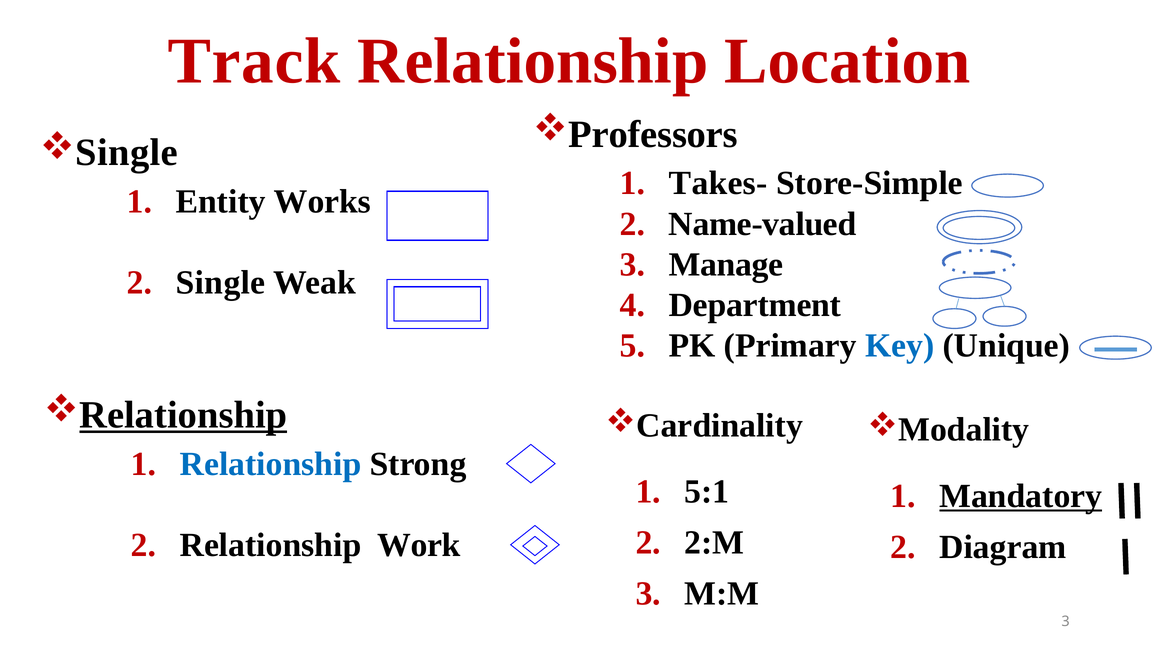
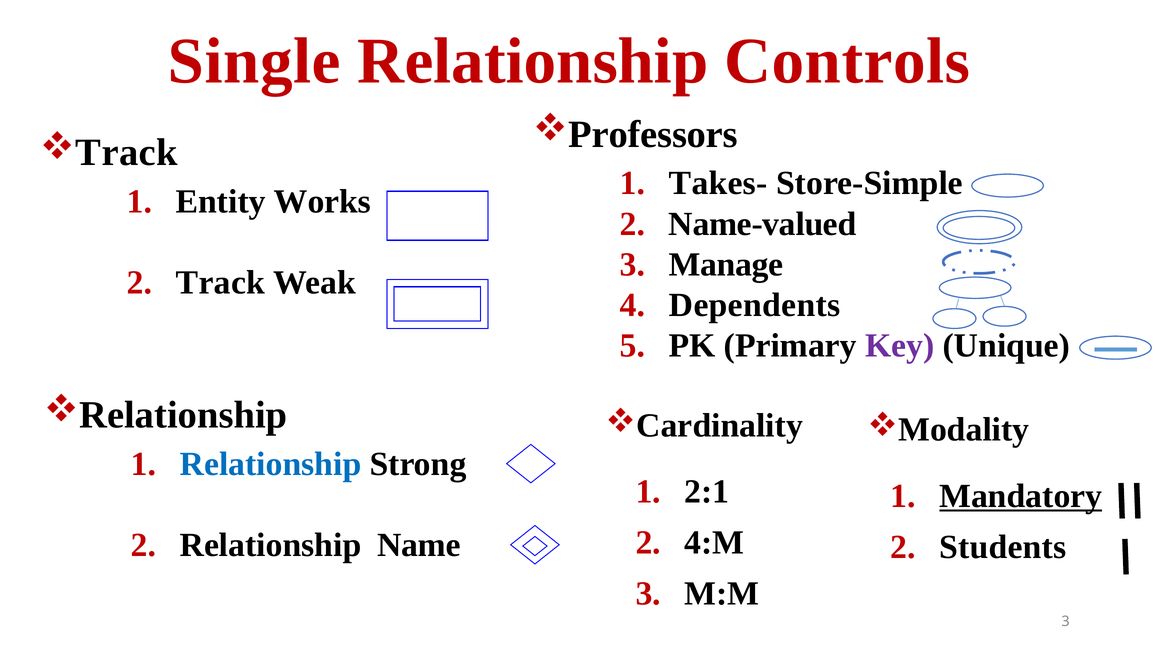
Track: Track -> Single (254, 61)
Location: Location -> Controls (847, 61)
Single: Single -> Track (127, 152)
Single: Single -> Track (221, 282)
Department: Department -> Dependents (755, 305)
Key colour: blue -> purple (900, 345)
Relationship underline: present -> none (183, 415)
5:1: 5:1 -> 2:1 (707, 491)
2:M: 2:M -> 4:M (714, 542)
Work: Work -> Name (419, 545)
Diagram: Diagram -> Students (1003, 546)
